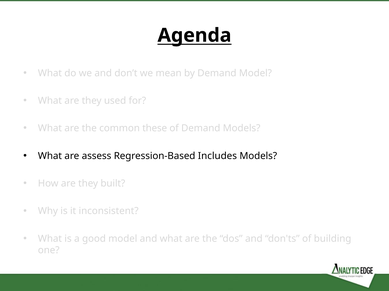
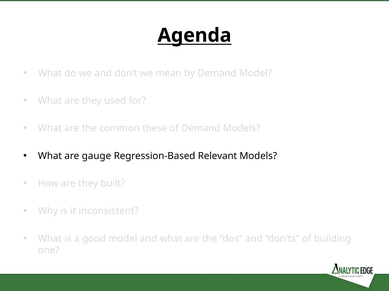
assess: assess -> gauge (96, 156)
Includes: Includes -> Relevant (217, 156)
